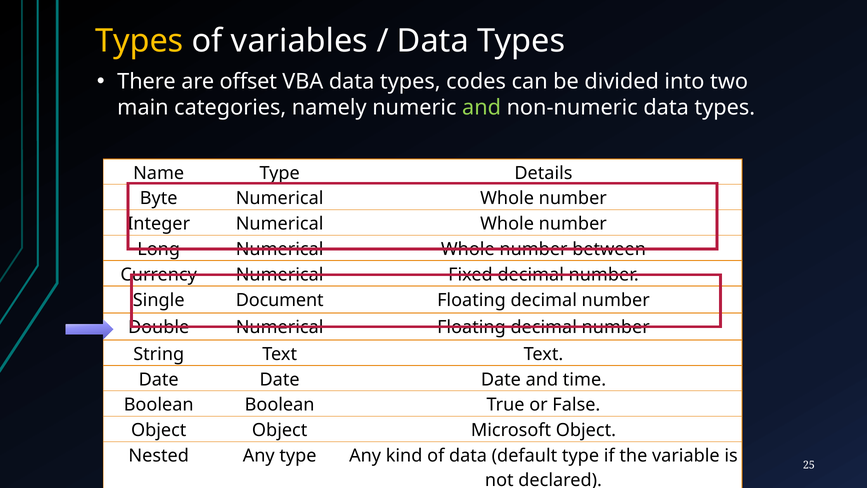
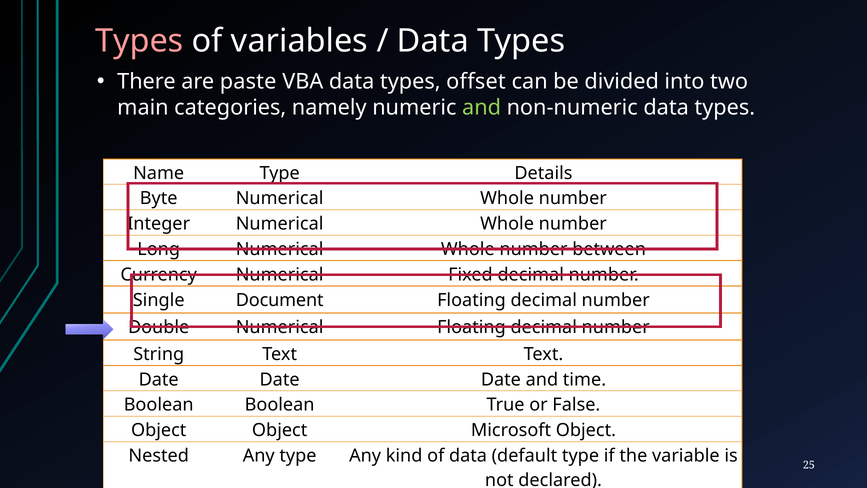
Types colour: yellow -> pink (139, 41)
offset: offset -> paste (248, 82)
codes: codes -> offset (476, 82)
